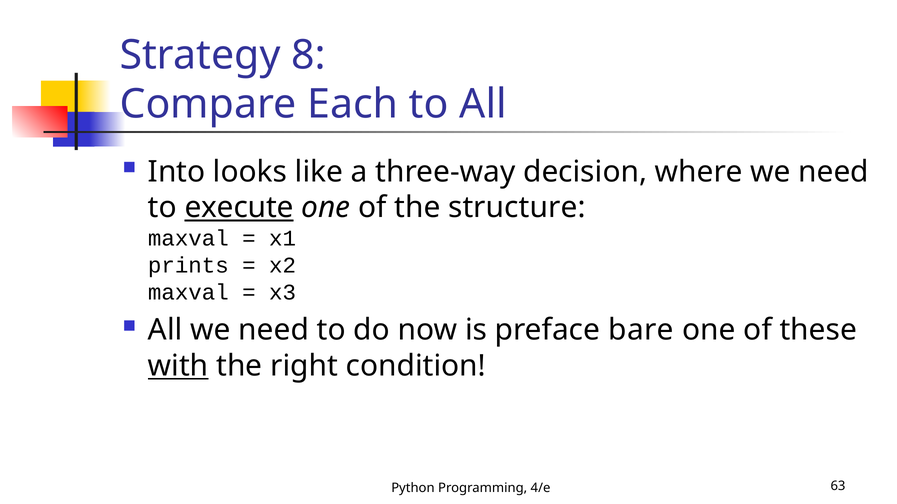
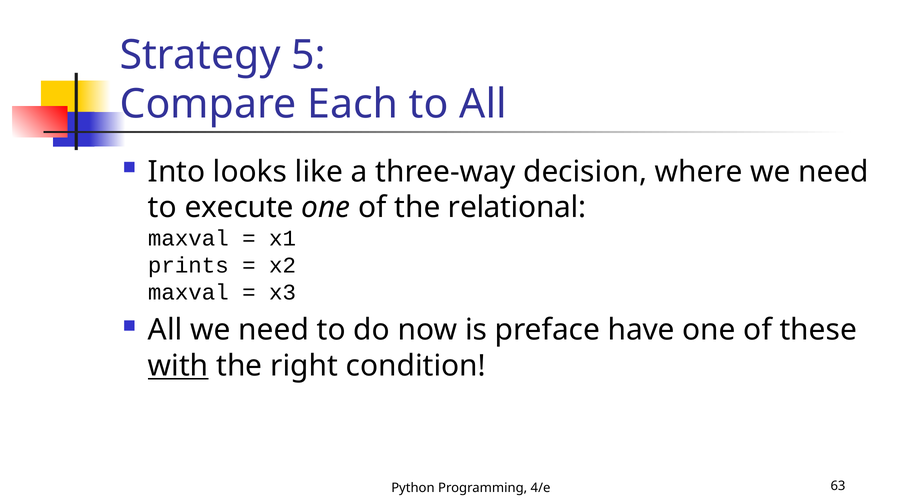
8: 8 -> 5 (308, 55)
execute underline: present -> none (239, 208)
structure: structure -> relational (517, 208)
bare: bare -> have (641, 330)
